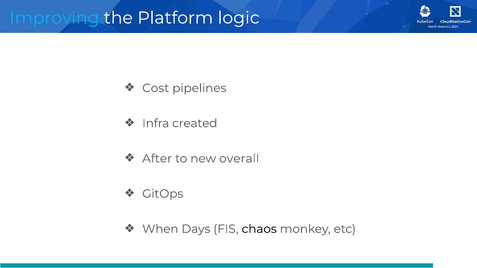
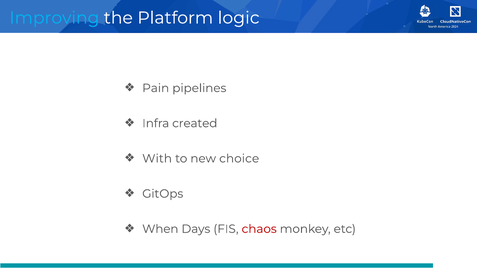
Cost: Cost -> Pain (156, 88)
After: After -> With (157, 159)
overall: overall -> choice (239, 159)
chaos colour: black -> red (259, 229)
